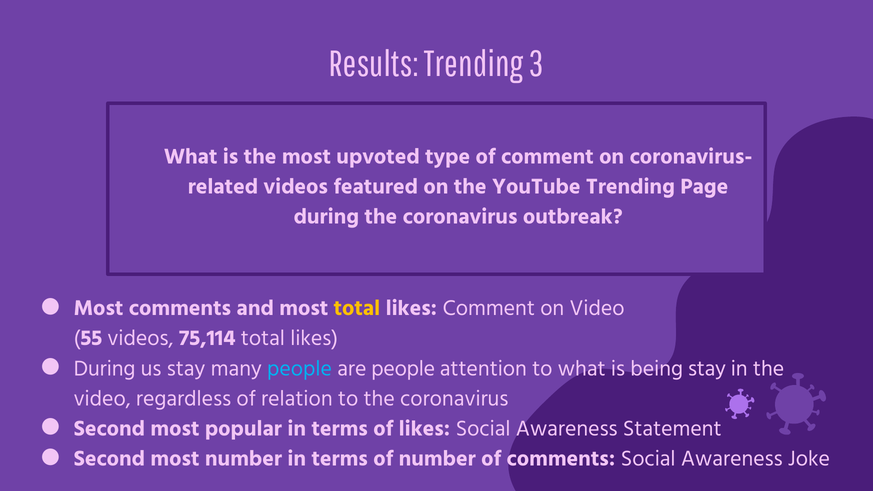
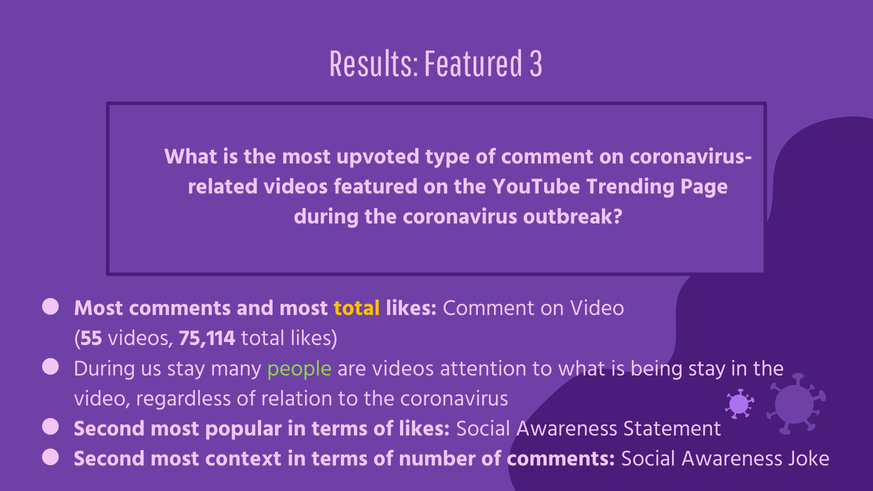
Results Trending: Trending -> Featured (474, 64)
people colour: light blue -> light green (299, 368)
are people: people -> videos (403, 368)
most number: number -> context (243, 459)
